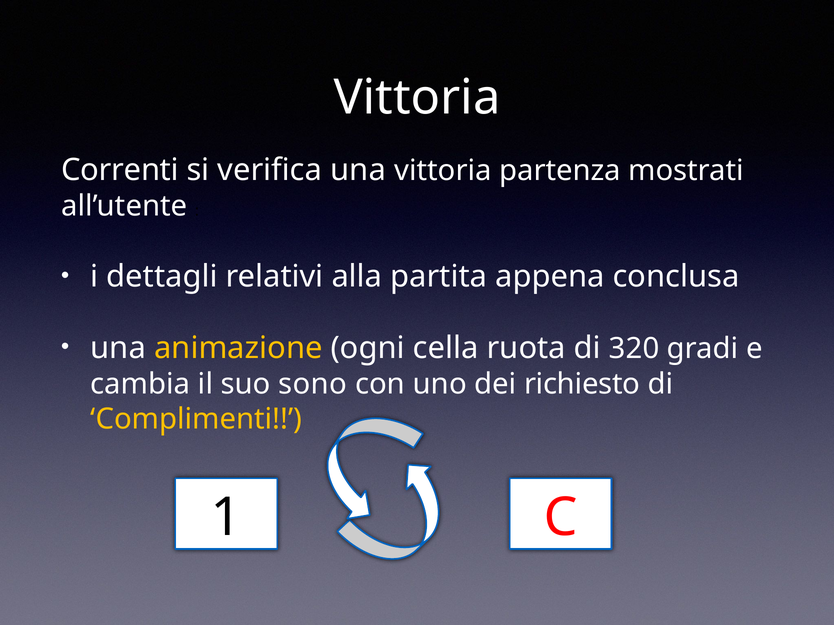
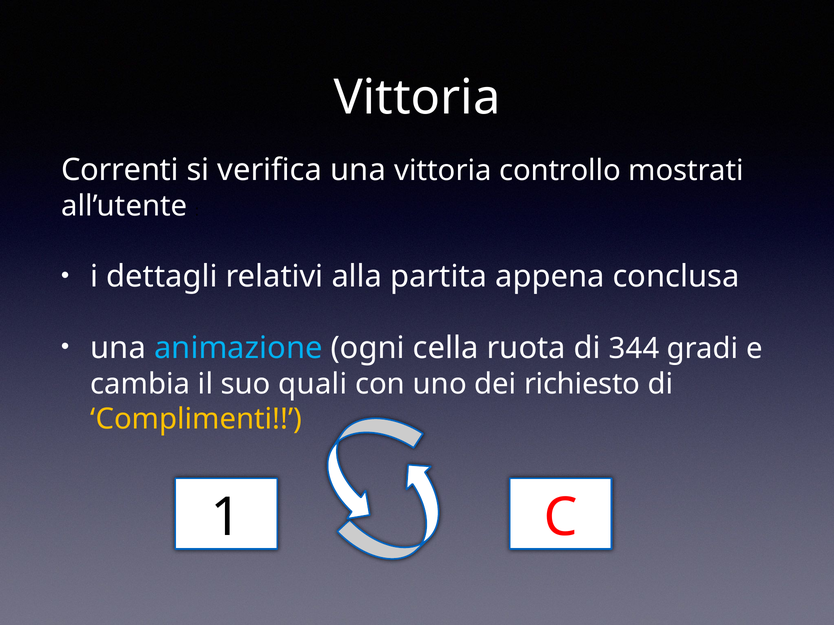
partenza: partenza -> controllo (560, 171)
animazione colour: yellow -> light blue (238, 348)
320: 320 -> 344 (634, 349)
sono: sono -> quali (313, 384)
